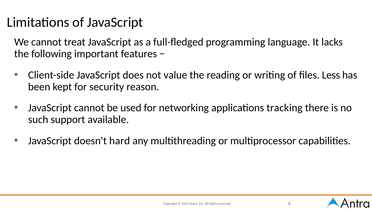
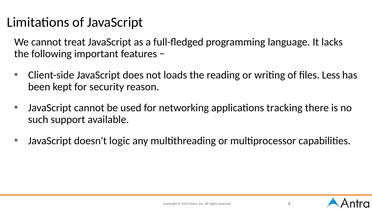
value: value -> loads (175, 75)
hard: hard -> logic (120, 140)
